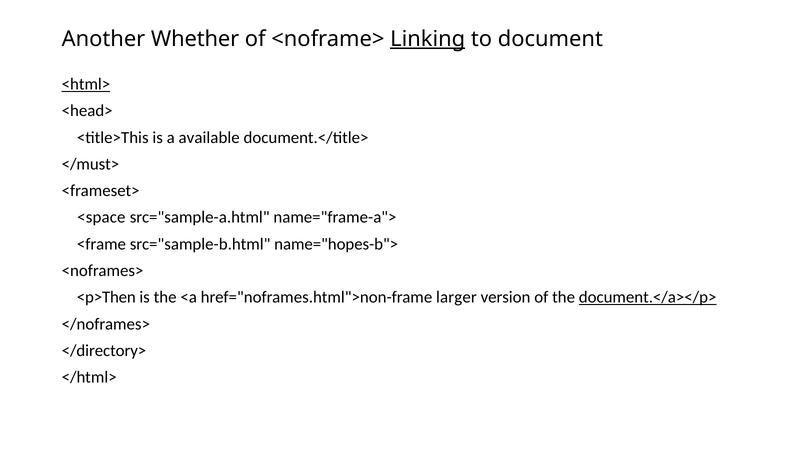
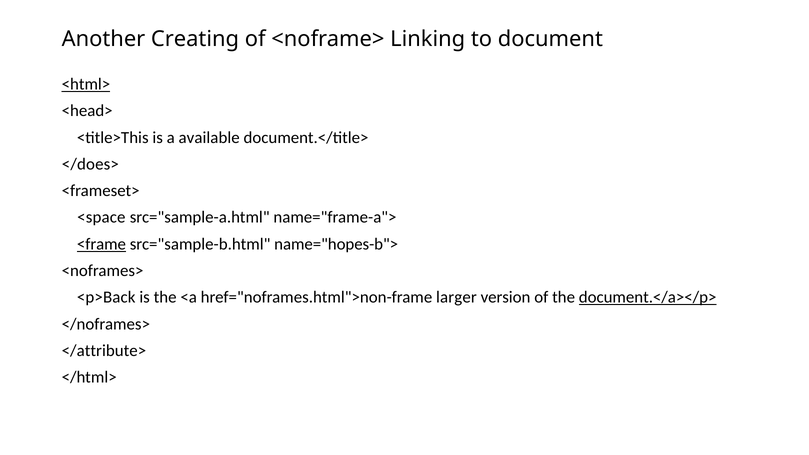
Whether: Whether -> Creating (195, 39)
Linking underline: present -> none (428, 39)
</must>: </must> -> </does> (90, 164)
<frame underline: none -> present (101, 244)
<p>Then: <p>Then -> <p>Back (106, 297)
</directory>: </directory> -> </attribute> (104, 351)
